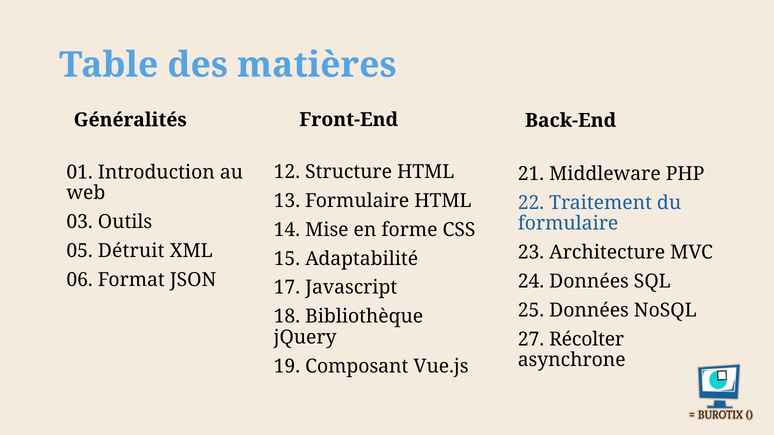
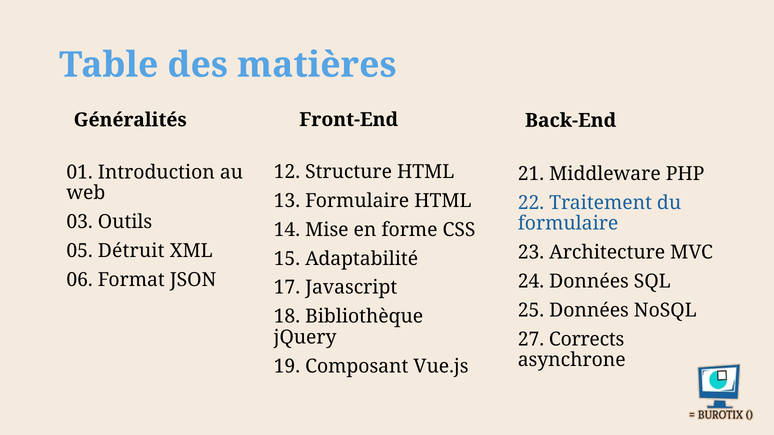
Récolter: Récolter -> Corrects (587, 340)
